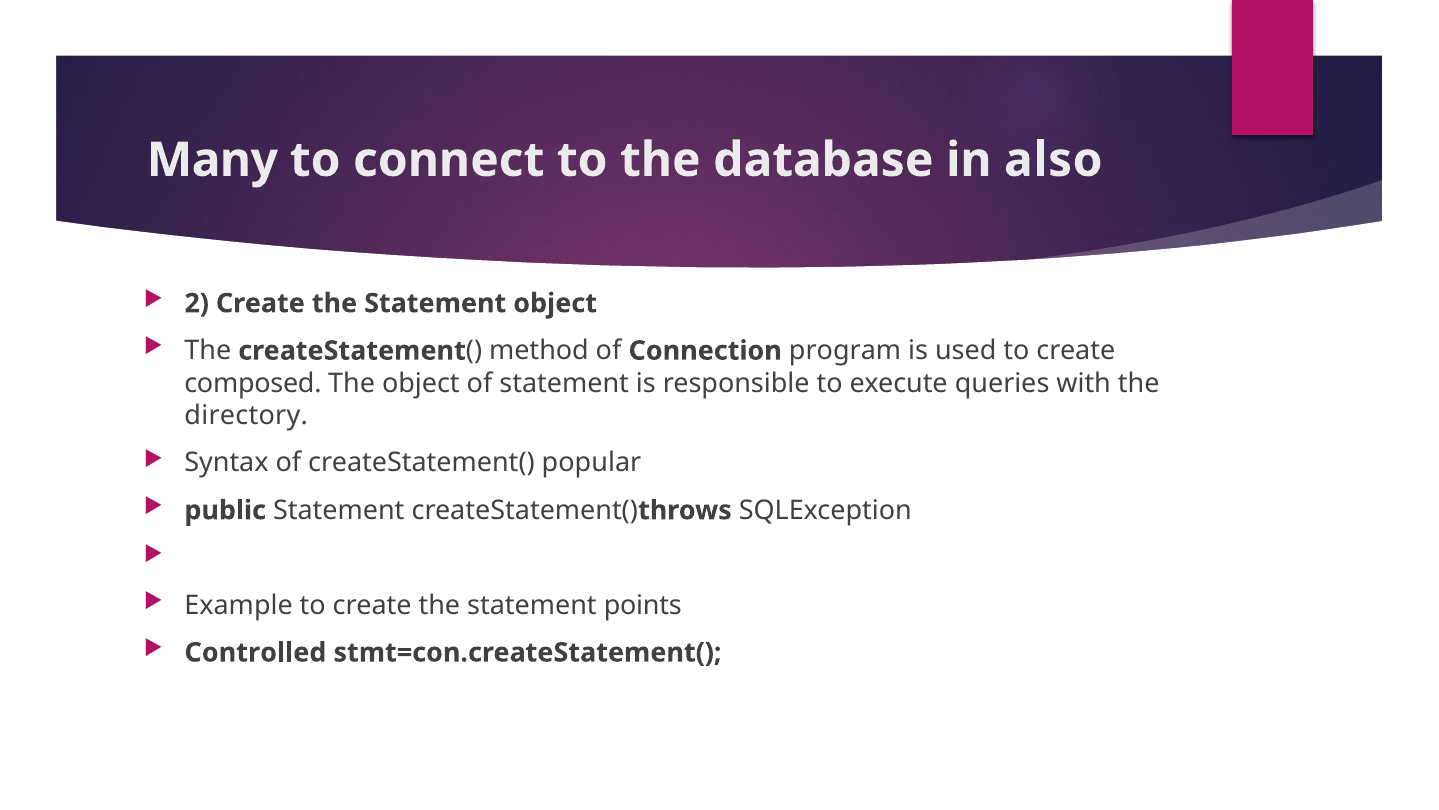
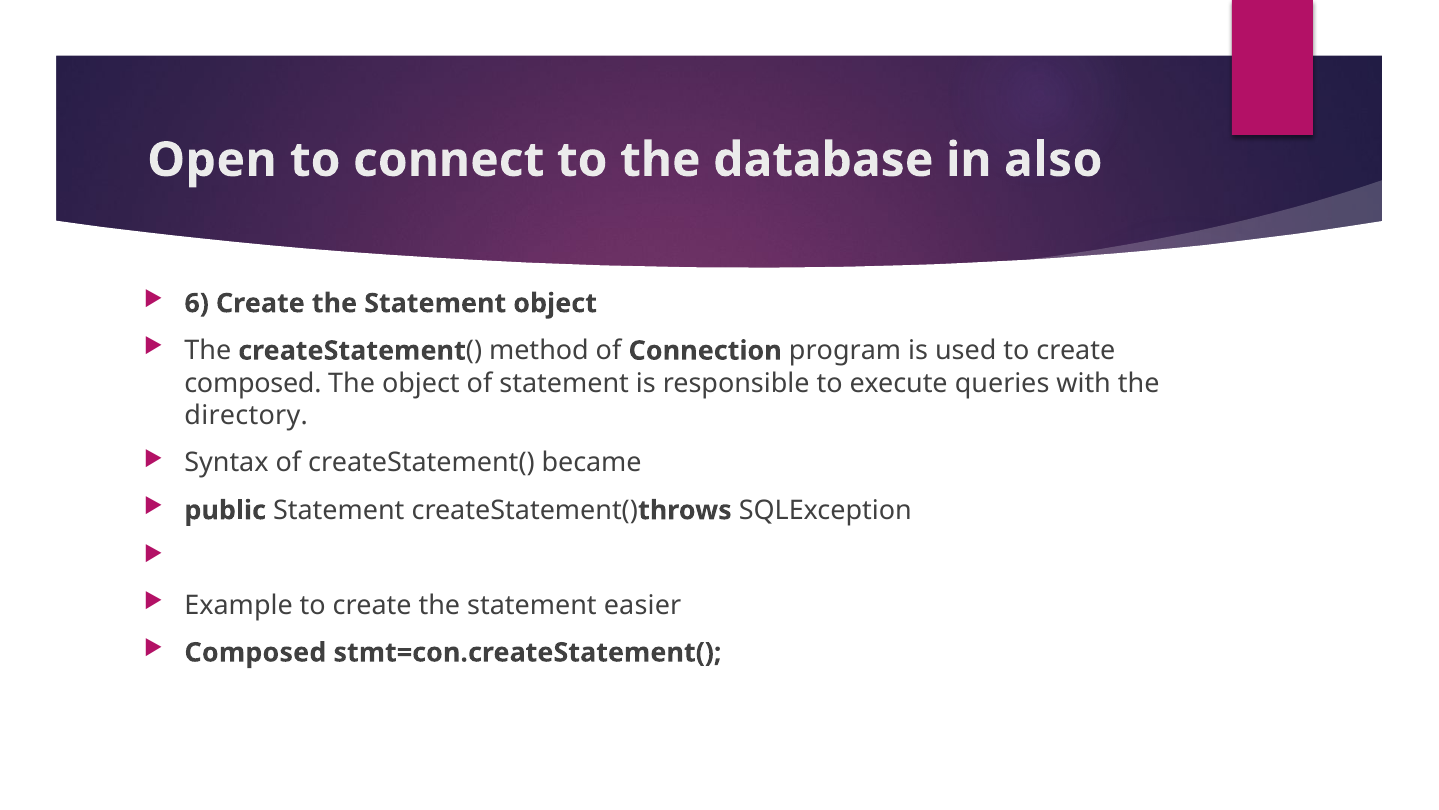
Many: Many -> Open (212, 160)
2: 2 -> 6 (197, 303)
popular: popular -> became (592, 463)
points: points -> easier (643, 605)
Controlled: Controlled -> Composed (255, 652)
